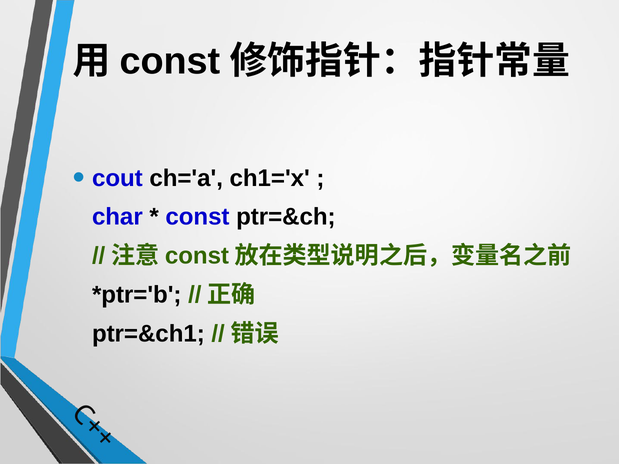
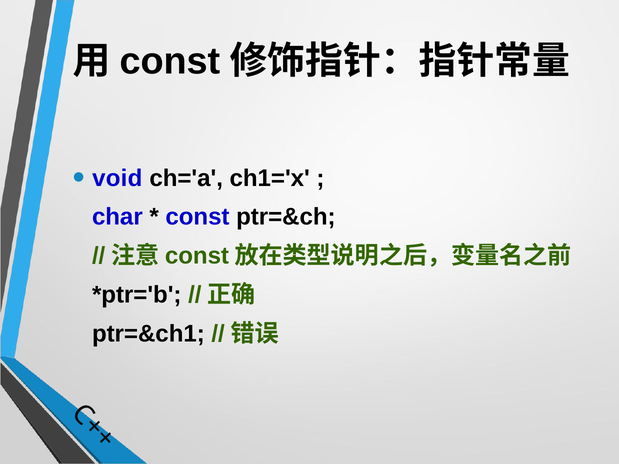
cout: cout -> void (117, 178)
